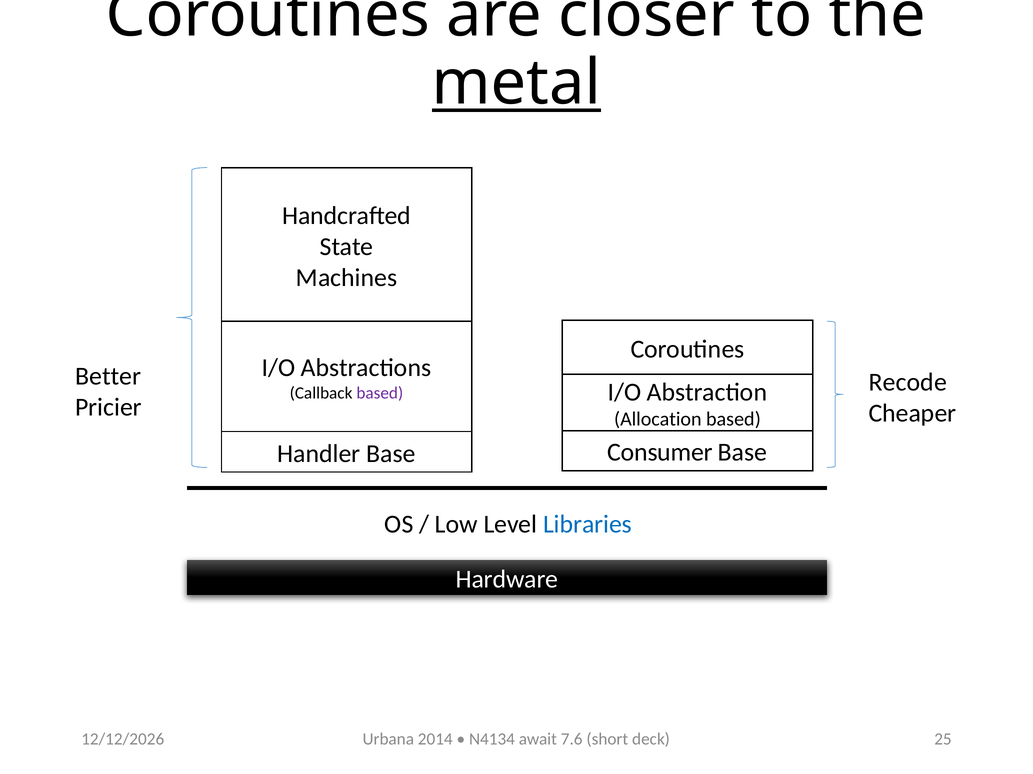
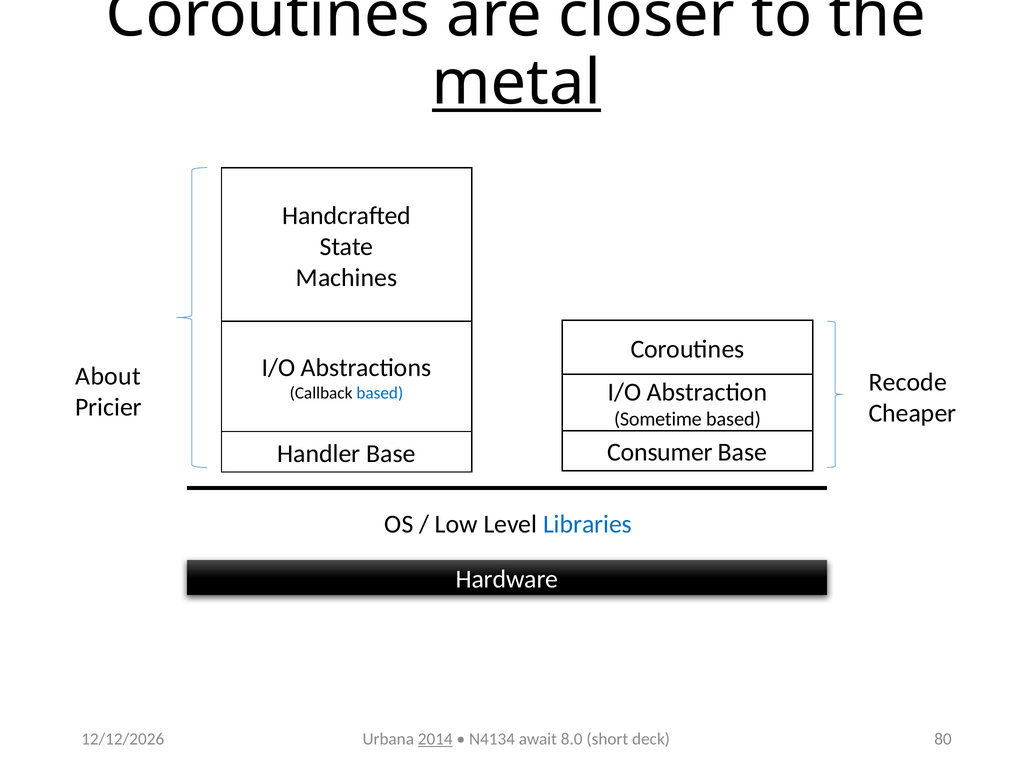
Better: Better -> About (108, 377)
based colour: purple -> blue (380, 393)
Allocation: Allocation -> Sometime (658, 420)
2014 underline: none -> present (435, 740)
7.6: 7.6 -> 8.0 (572, 740)
25: 25 -> 80 (943, 740)
